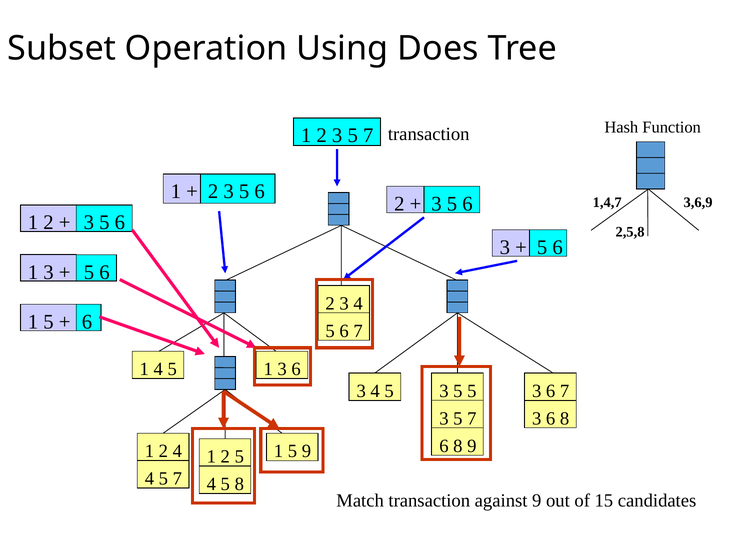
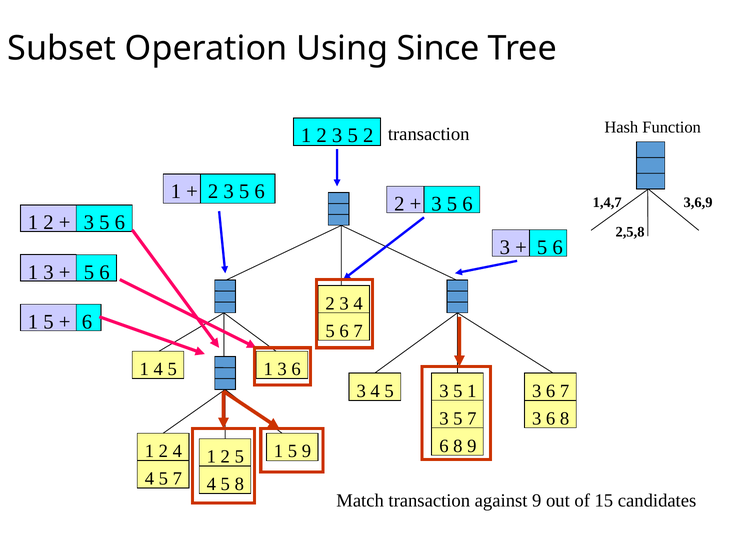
Does: Does -> Since (438, 48)
2 3 5 7: 7 -> 2 (368, 136)
3 5 5: 5 -> 1 (472, 391)
